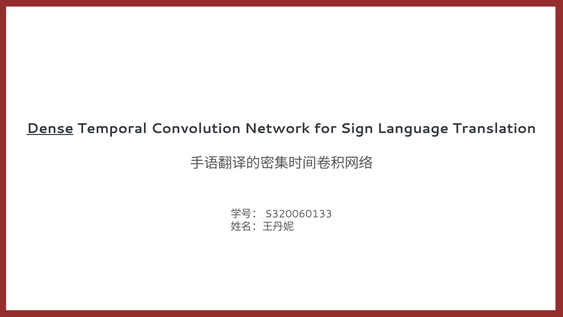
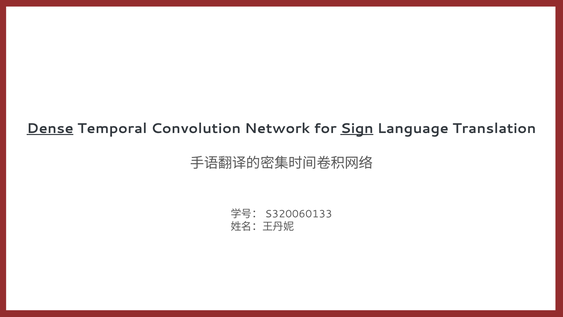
Sign underline: none -> present (357, 128)
